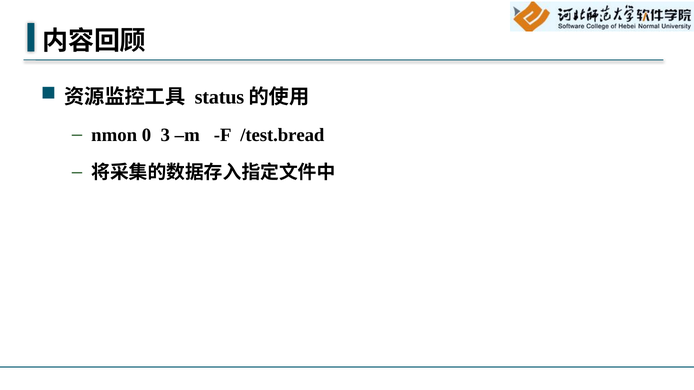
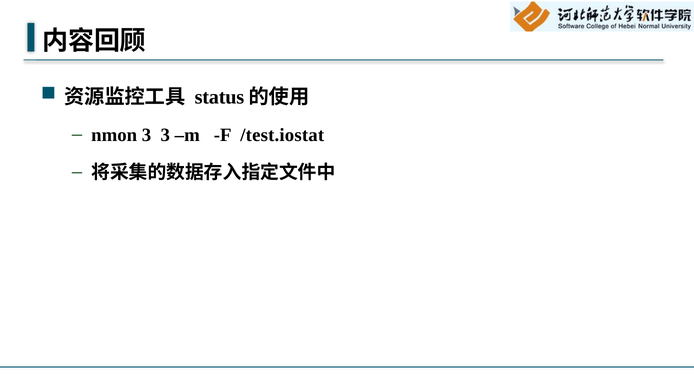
nmon 0: 0 -> 3 (146, 135)
/test.bread: /test.bread -> /test.iostat (282, 135)
